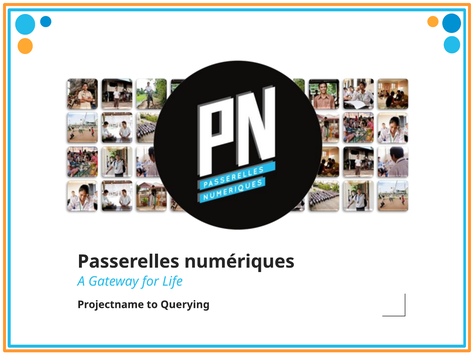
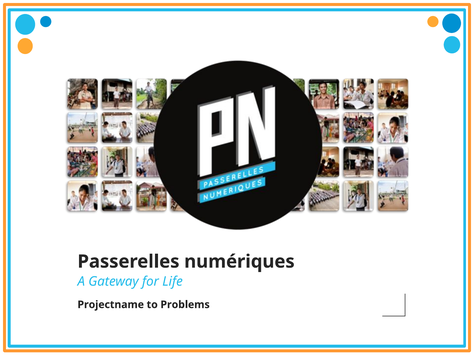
Querying: Querying -> Problems (185, 304)
